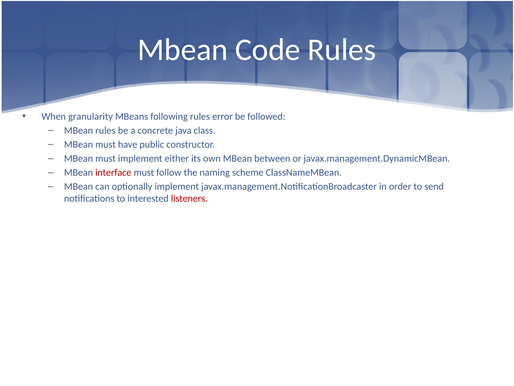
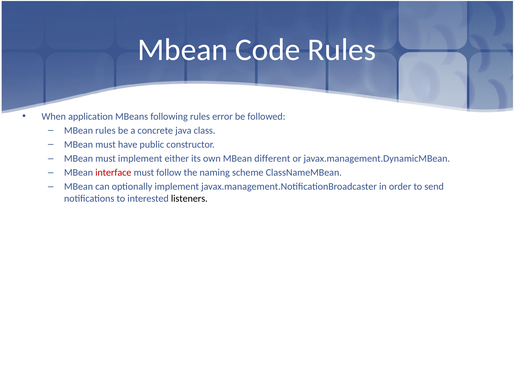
granularity: granularity -> application (91, 116)
between: between -> different (272, 158)
listeners colour: red -> black (189, 198)
